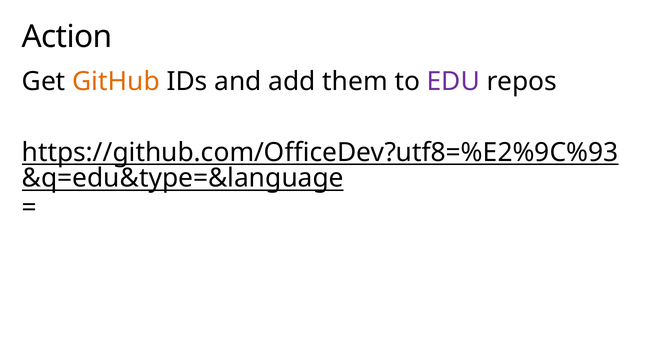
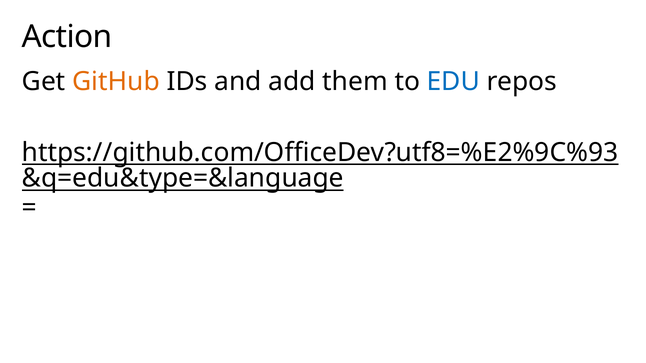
EDU colour: purple -> blue (453, 82)
